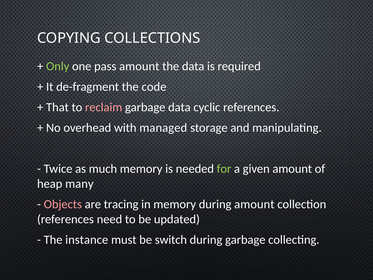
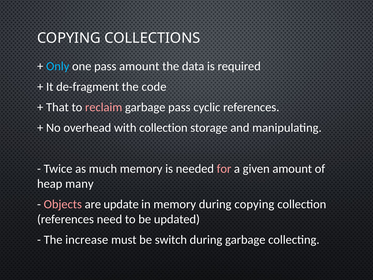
Only colour: light green -> light blue (58, 66)
garbage data: data -> pass (179, 107)
with managed: managed -> collection (163, 128)
for colour: light green -> pink (224, 169)
tracing: tracing -> update (121, 204)
during amount: amount -> copying (254, 204)
instance: instance -> increase (87, 240)
